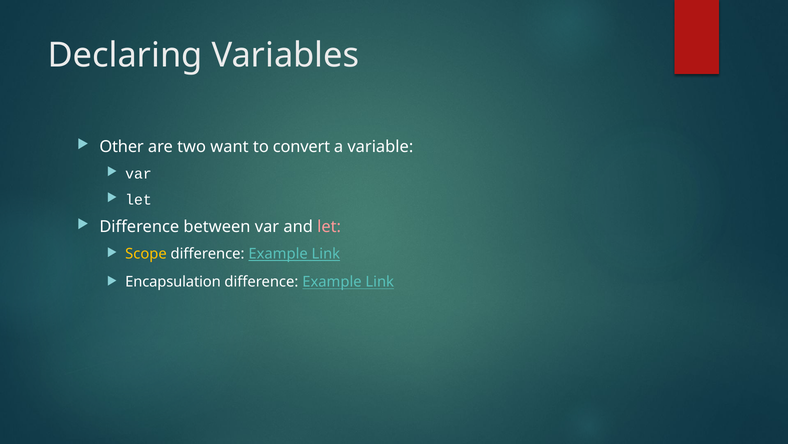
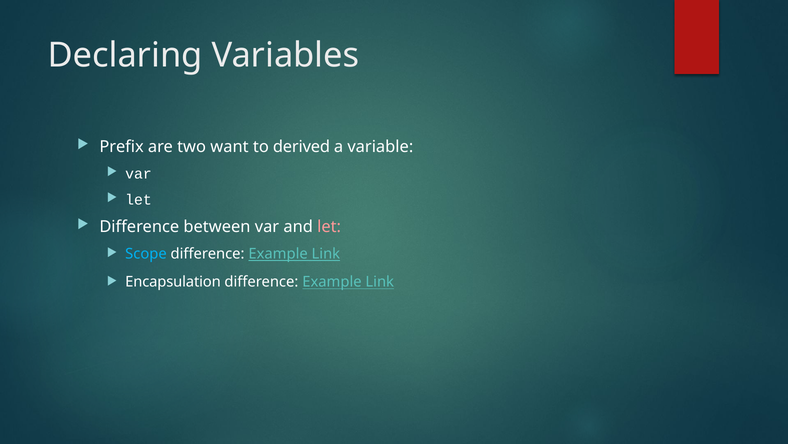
Other: Other -> Prefix (122, 147)
convert: convert -> derived (301, 147)
Scope colour: yellow -> light blue (146, 253)
